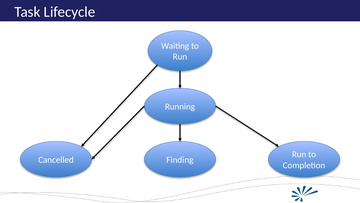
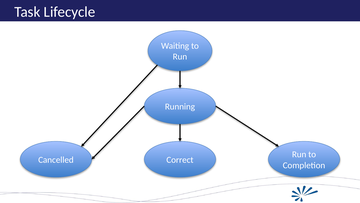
Finding: Finding -> Correct (180, 159)
